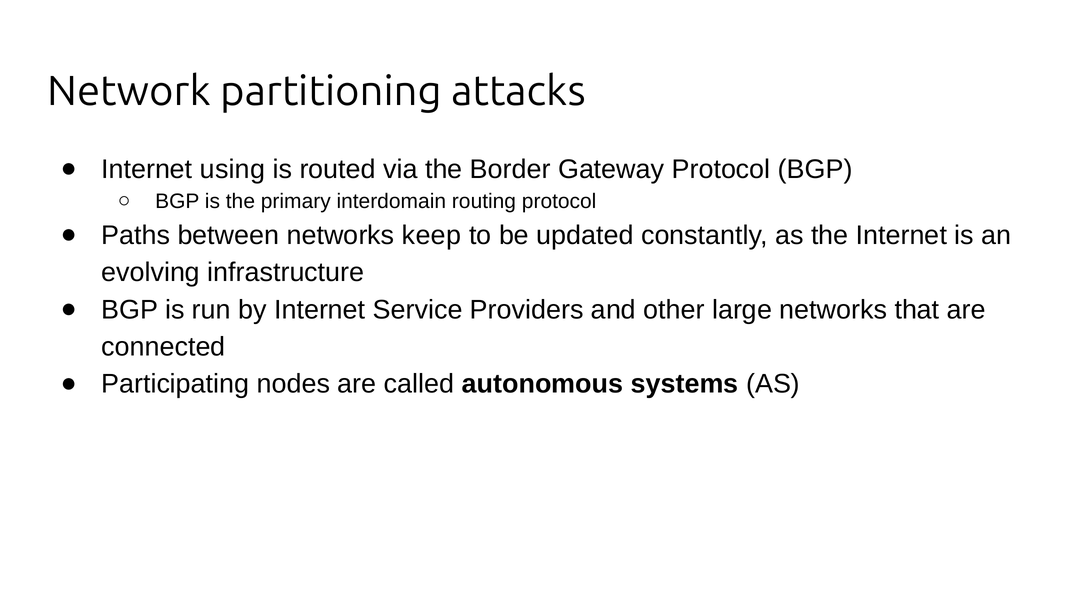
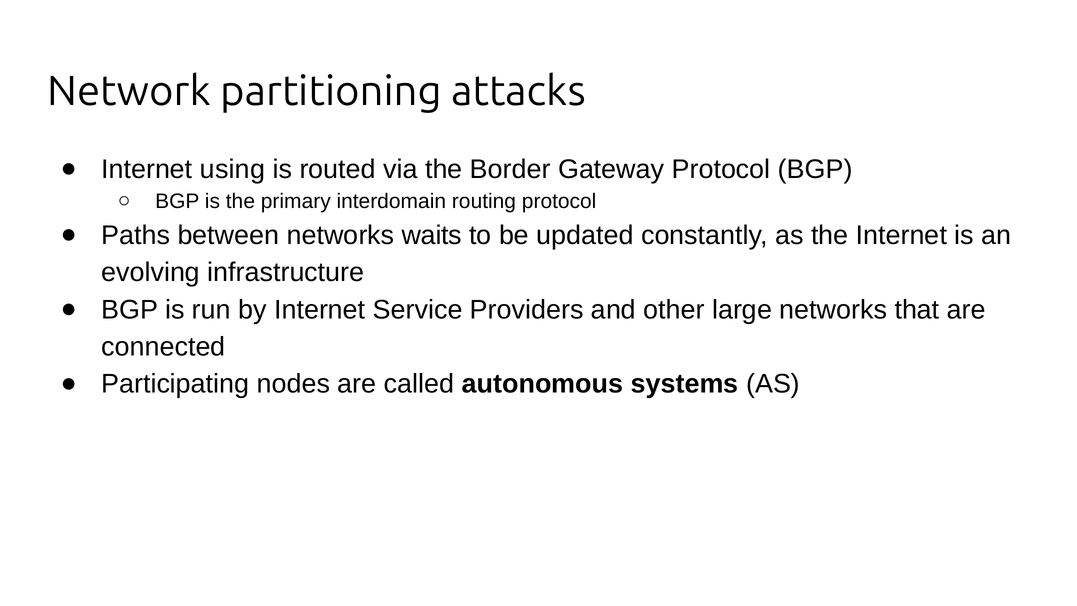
keep: keep -> waits (432, 235)
